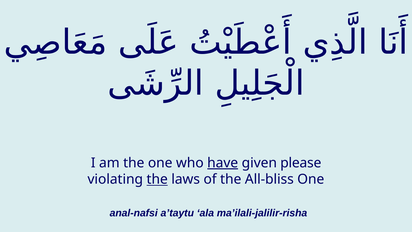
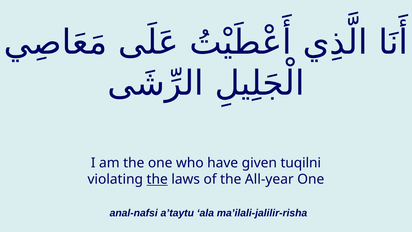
have underline: present -> none (223, 163)
please: please -> tuqilni (301, 163)
All-bliss: All-bliss -> All-year (269, 179)
